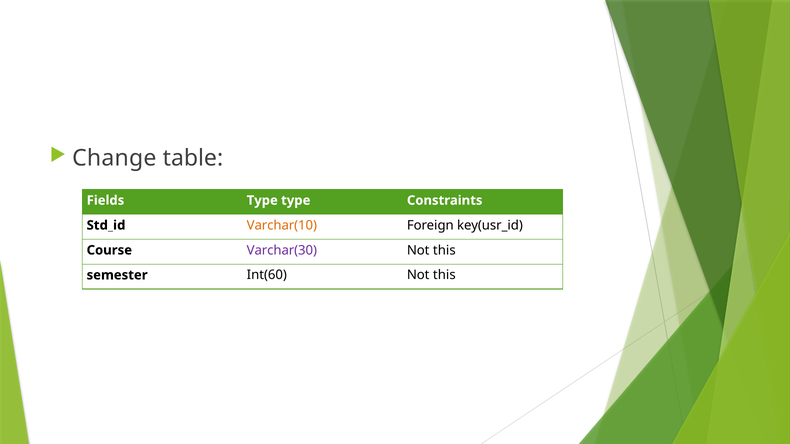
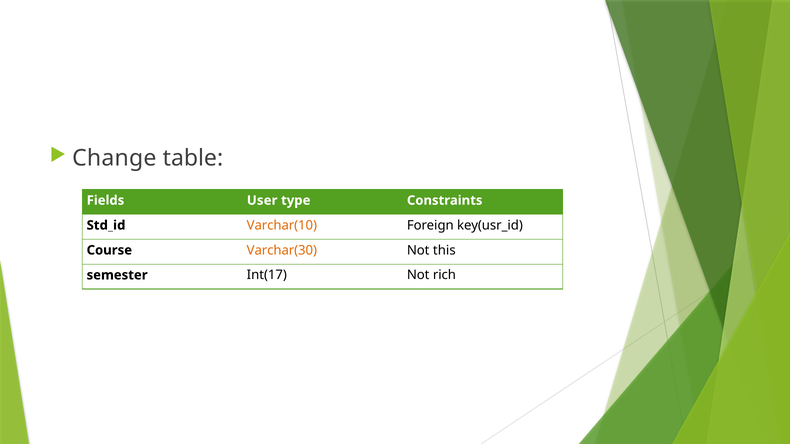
Fields Type: Type -> User (262, 201)
Varchar(30 colour: purple -> orange (282, 250)
Int(60: Int(60 -> Int(17 (267, 275)
this: this -> rich (444, 275)
